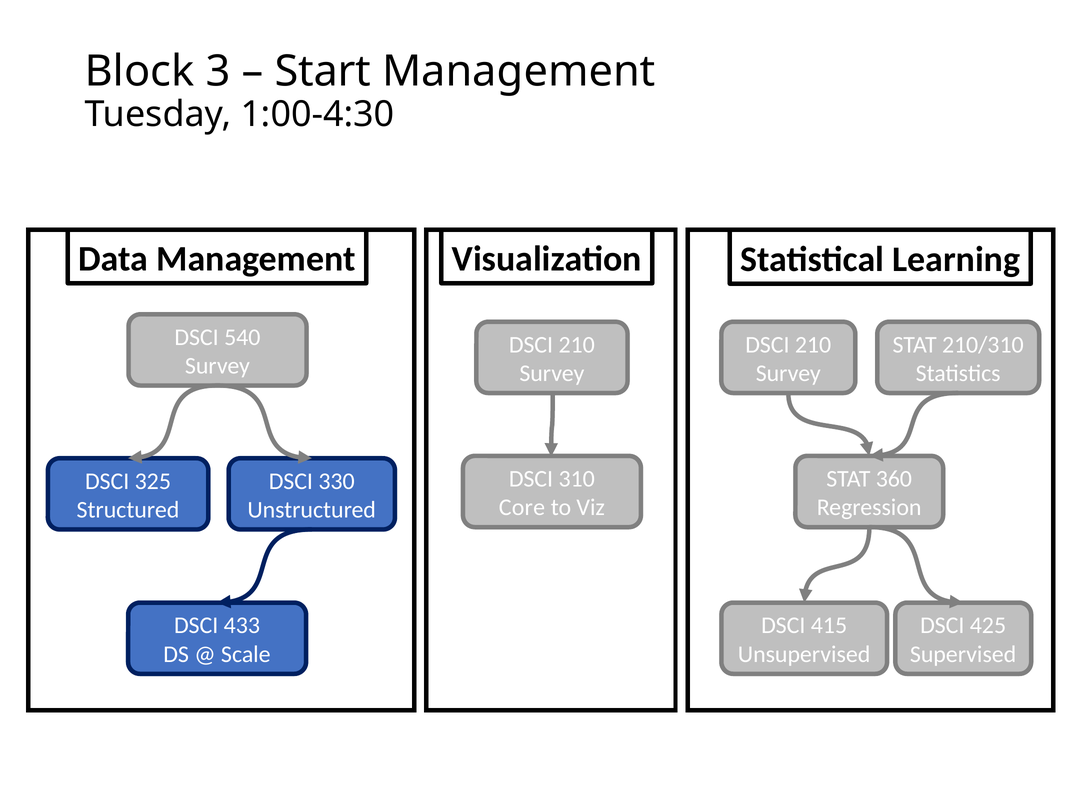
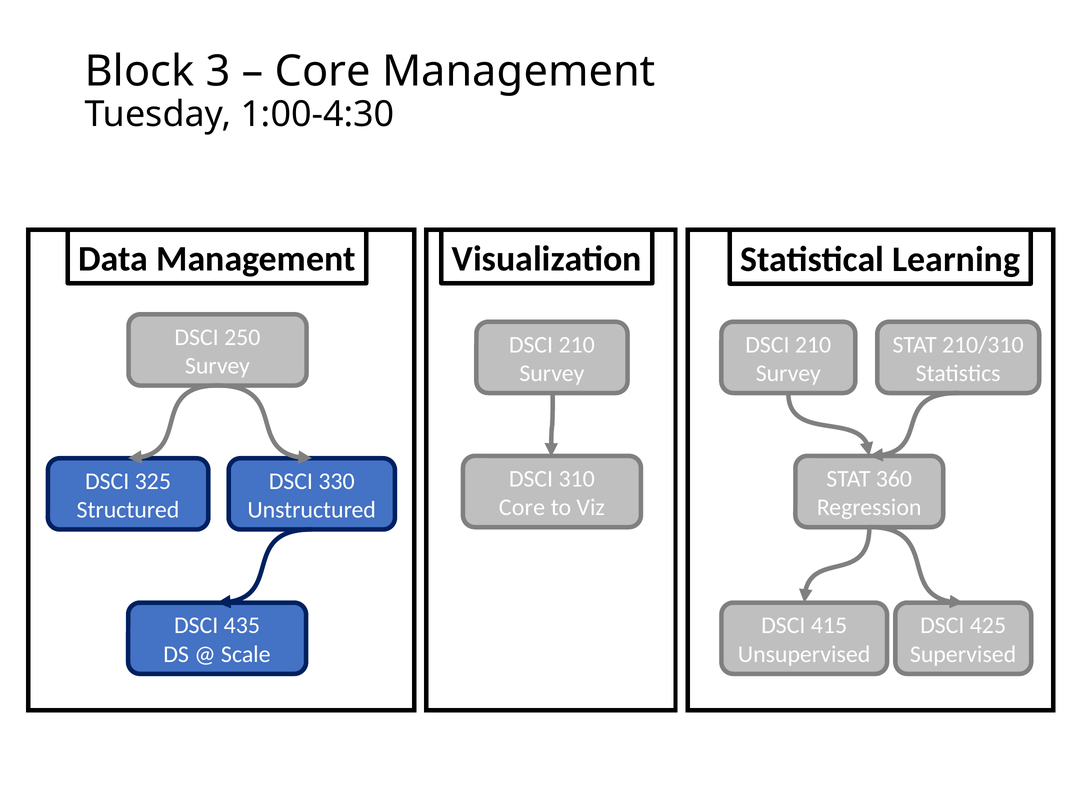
Start: Start -> Core (323, 72)
540: 540 -> 250 (242, 337)
433: 433 -> 435 (242, 625)
